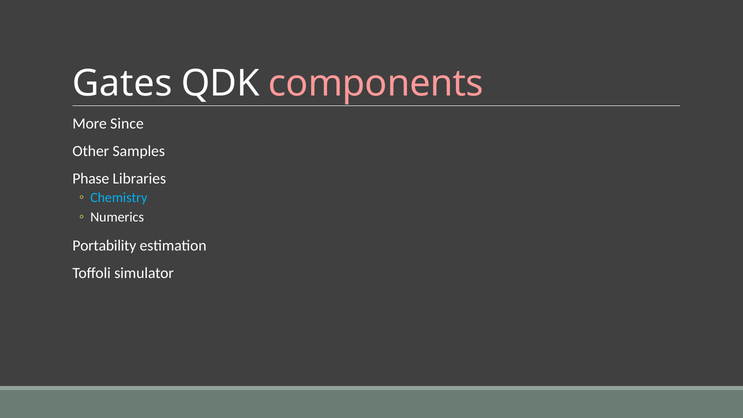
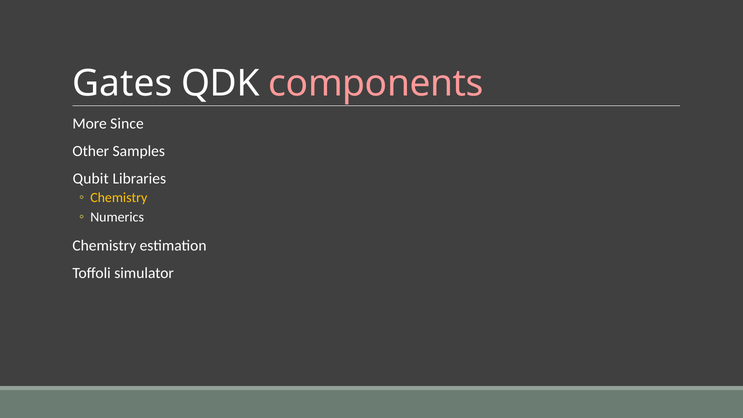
Phase: Phase -> Qubit (91, 179)
Chemistry colour: light blue -> yellow (119, 198)
Portability: Portability -> Chemistry (104, 246)
